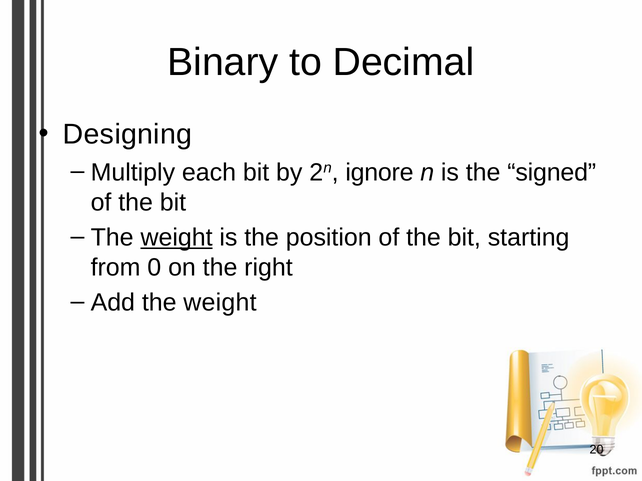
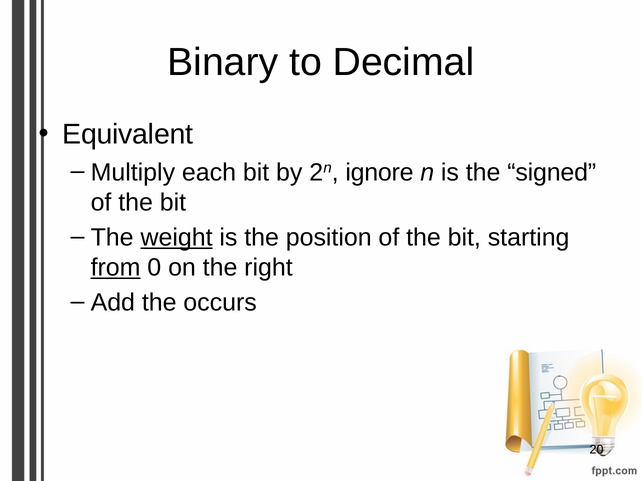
Designing: Designing -> Equivalent (128, 135)
from underline: none -> present (116, 268)
Add the weight: weight -> occurs (220, 303)
